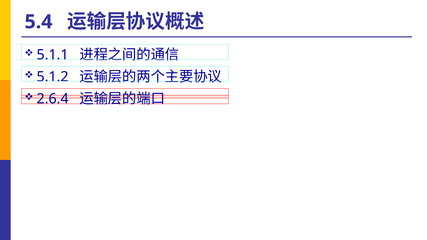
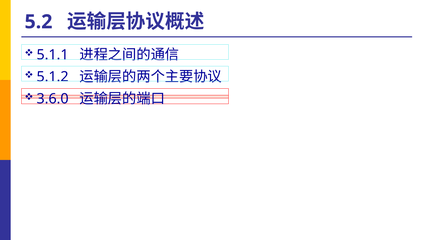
5.4: 5.4 -> 5.2 (38, 22)
2.6.4: 2.6.4 -> 3.6.0 (53, 99)
